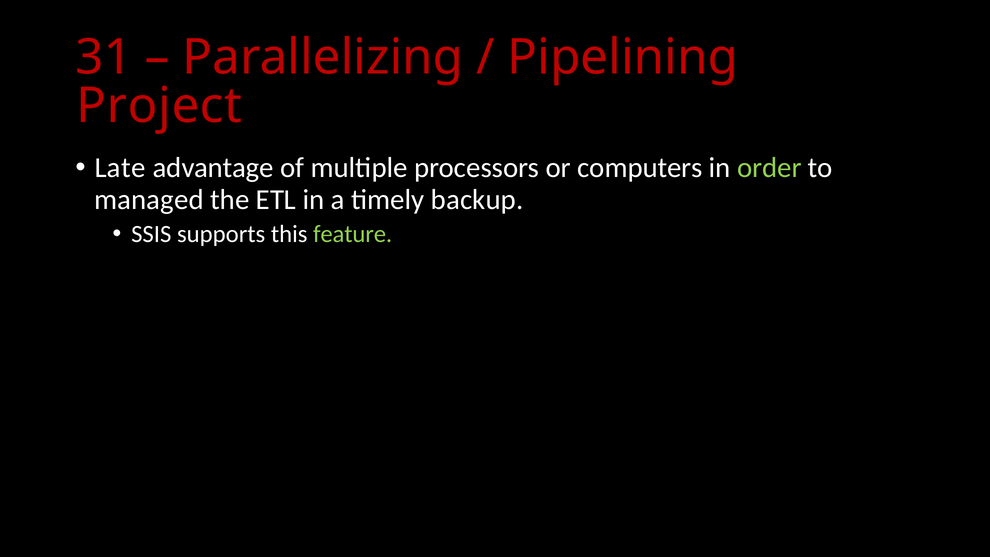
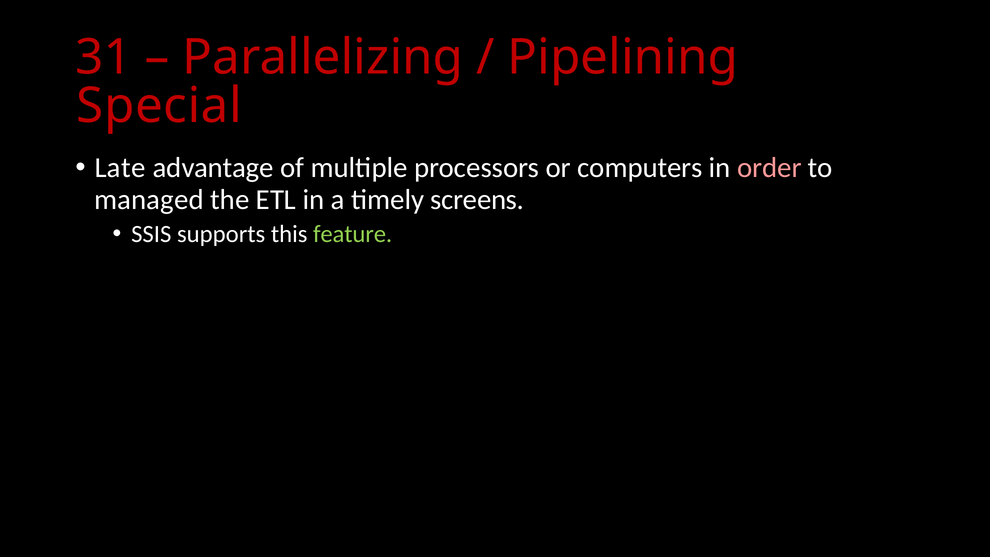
Project: Project -> Special (159, 106)
order colour: light green -> pink (769, 168)
backup: backup -> screens (477, 200)
